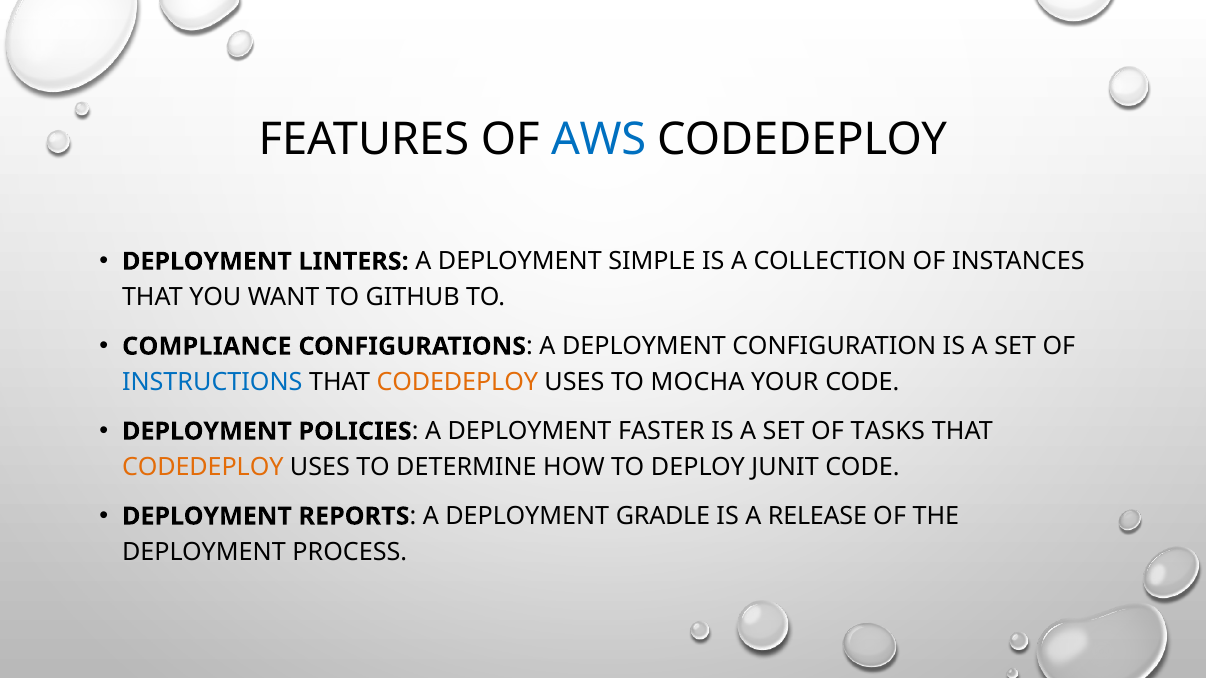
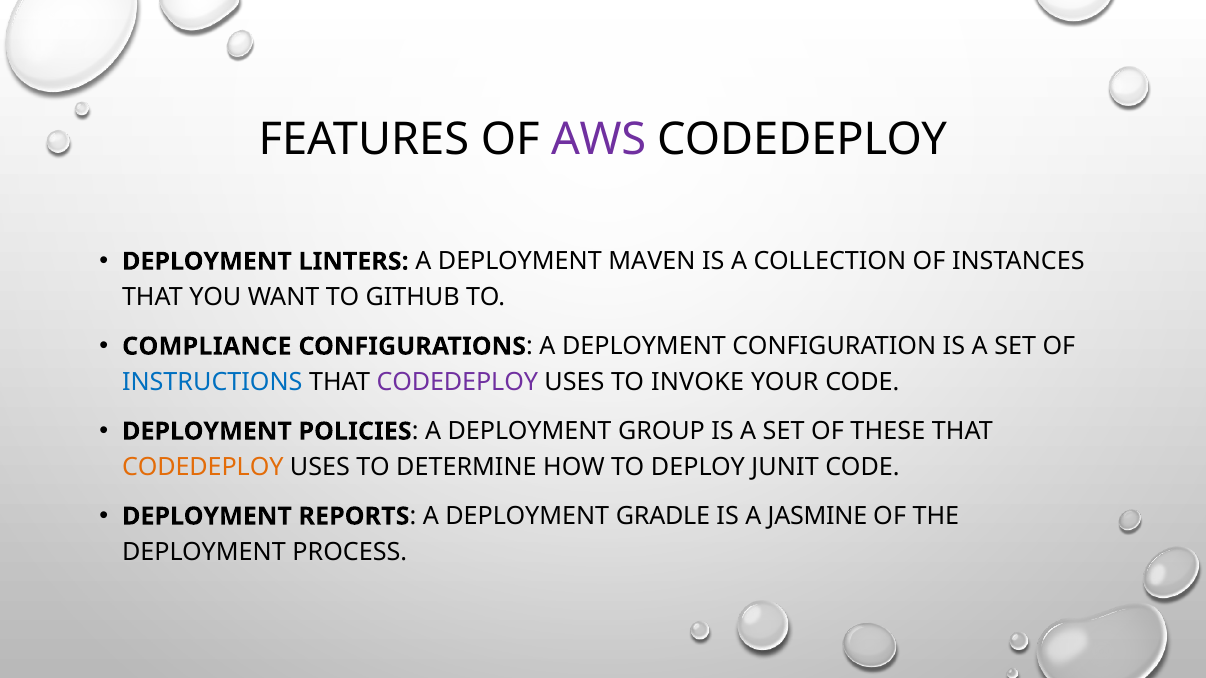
AWS colour: blue -> purple (599, 140)
SIMPLE: SIMPLE -> MAVEN (652, 262)
CODEDEPLOY colour: orange -> purple (457, 383)
MOCHA: MOCHA -> INVOKE (698, 383)
FASTER: FASTER -> GROUP (661, 432)
TASKS: TASKS -> THESE (888, 432)
RELEASE: RELEASE -> JASMINE (817, 517)
